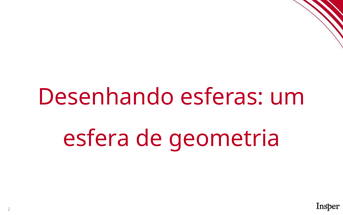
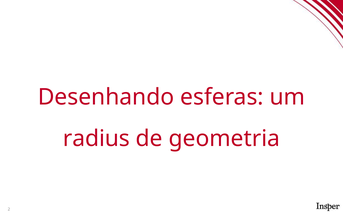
esfera: esfera -> radius (96, 138)
